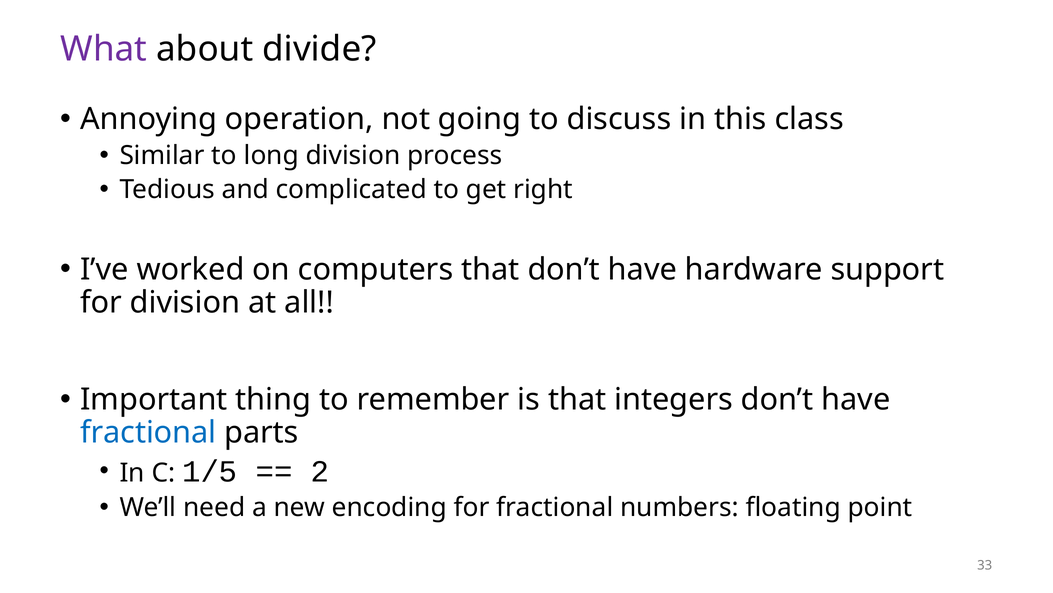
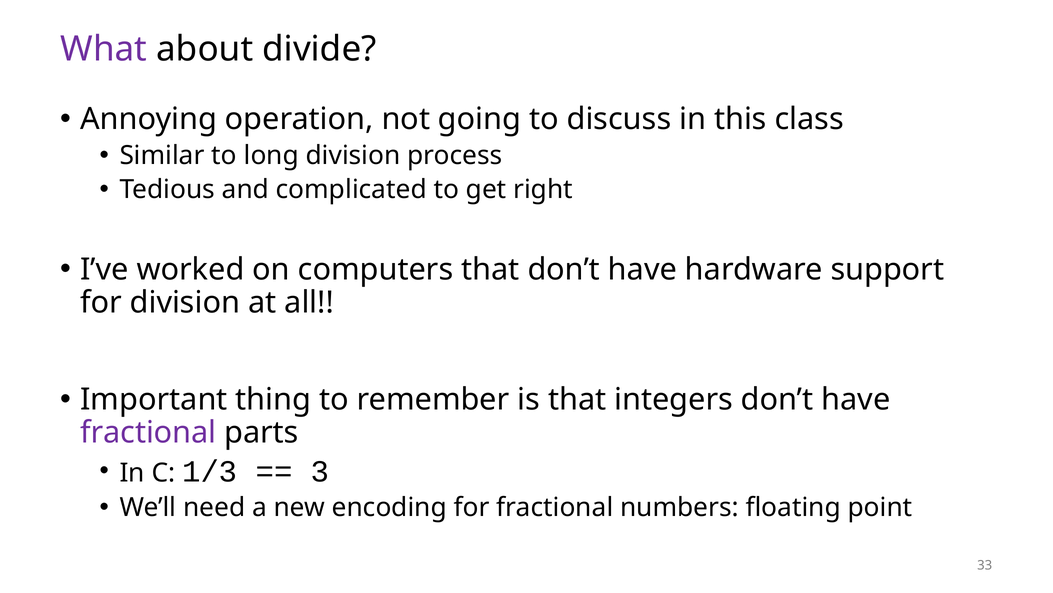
fractional colour: blue -> purple (148, 432)
1/5: 1/5 -> 1/3 (210, 471)
2: 2 -> 3 (320, 471)
